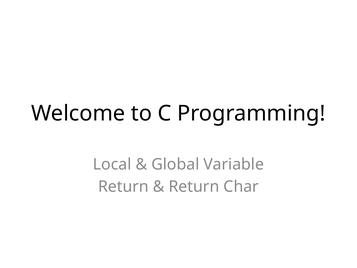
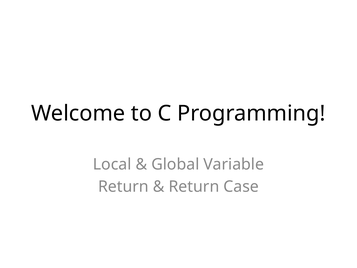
Char: Char -> Case (241, 186)
